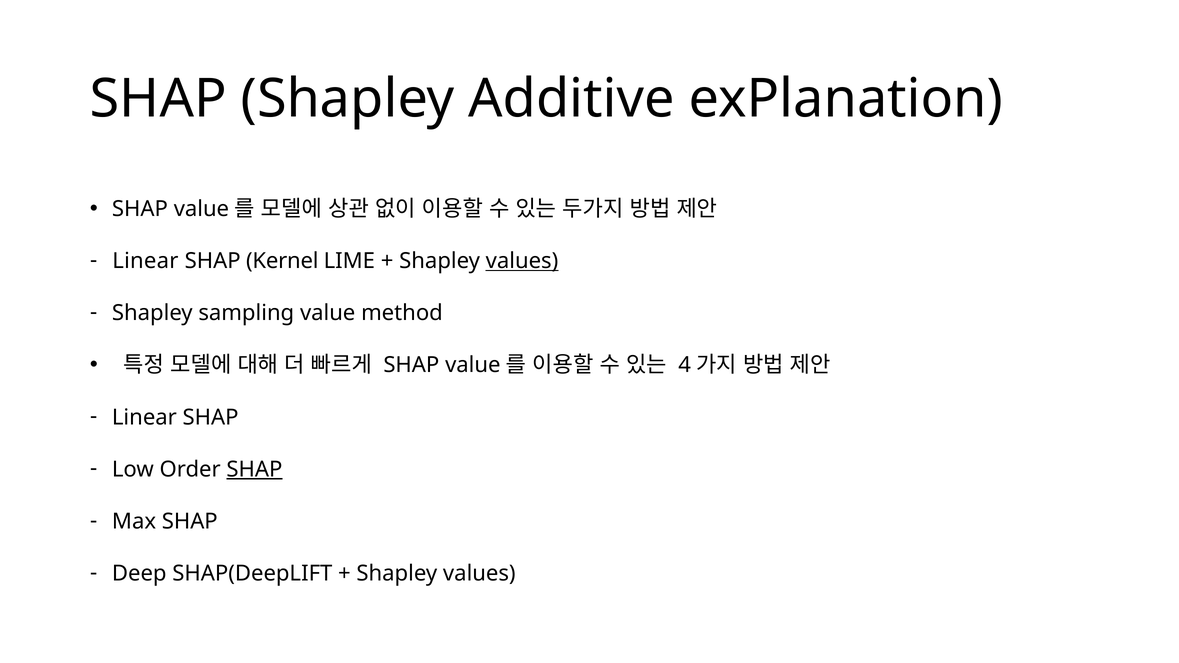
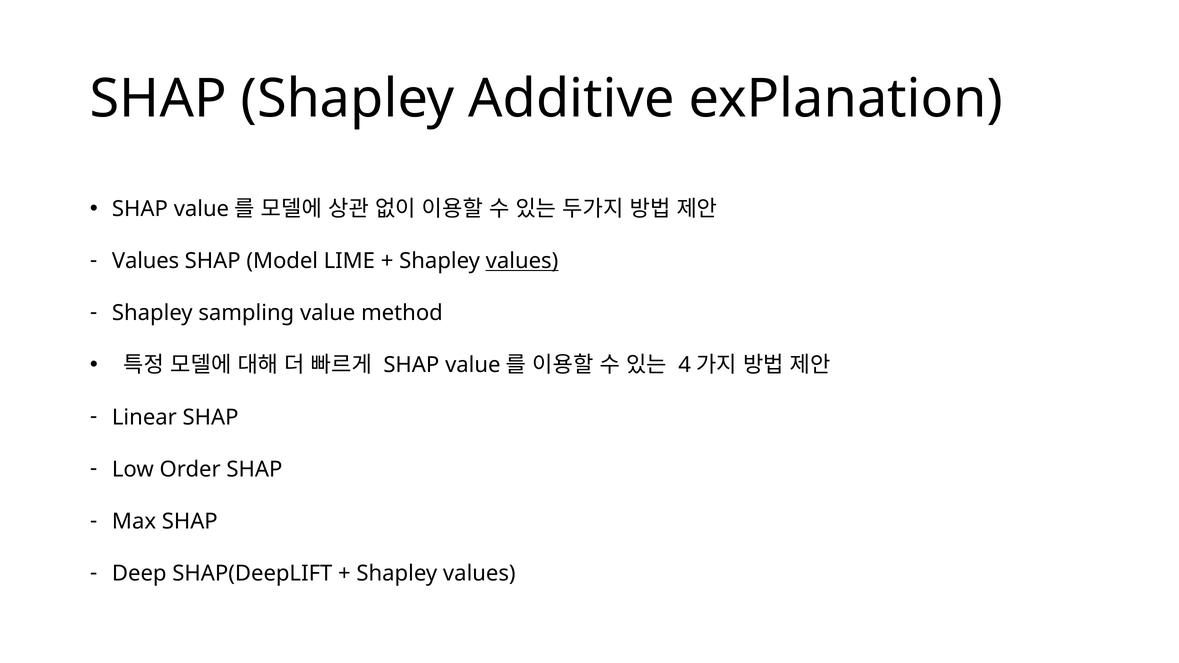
Linear: Linear -> Values (146, 261)
Kernel: Kernel -> Model (282, 261)
SHAP underline: present -> none (254, 469)
